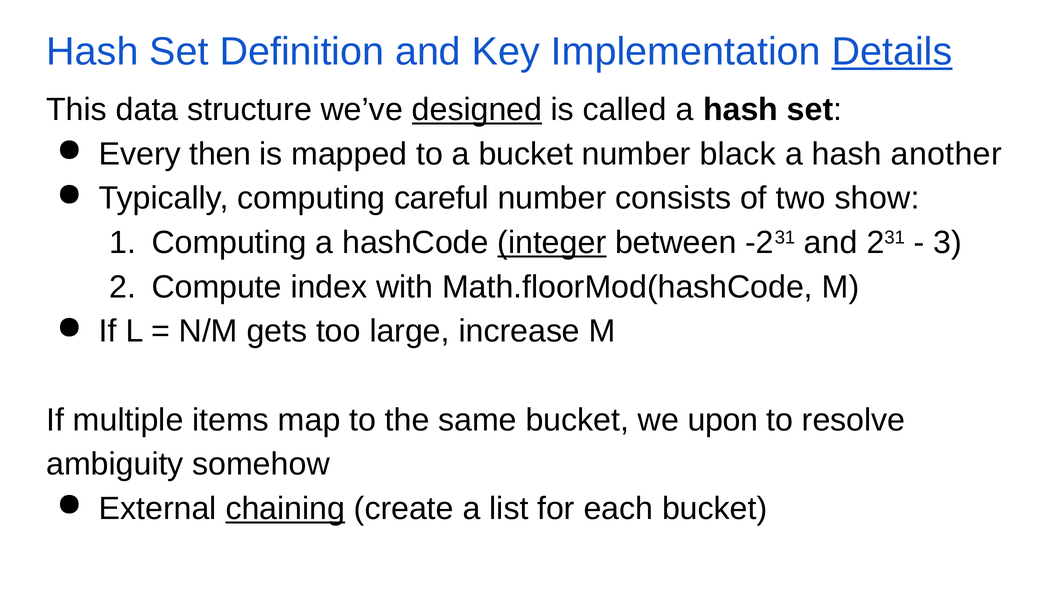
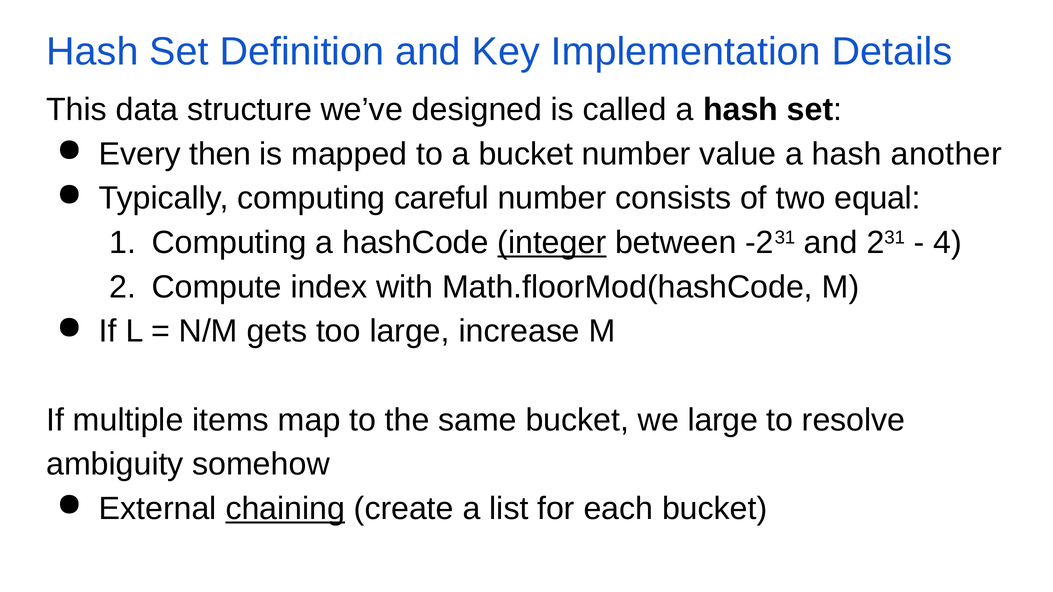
Details underline: present -> none (892, 52)
designed underline: present -> none (477, 110)
black: black -> value (738, 154)
show: show -> equal (877, 198)
3: 3 -> 4 (948, 243)
we upon: upon -> large (723, 420)
